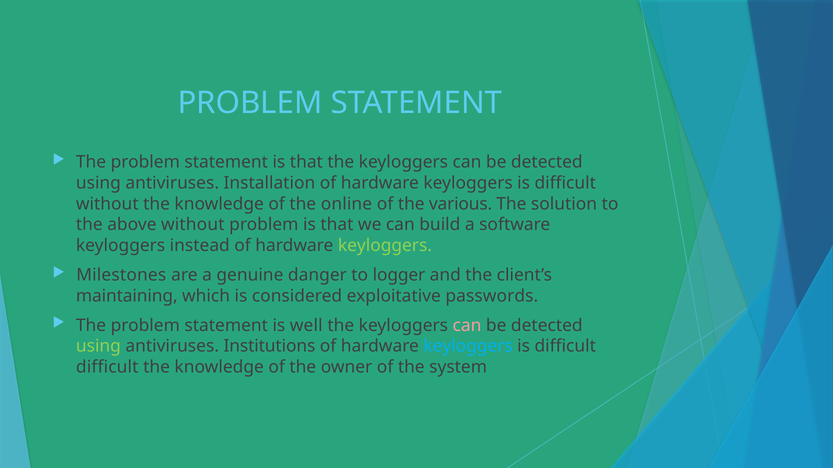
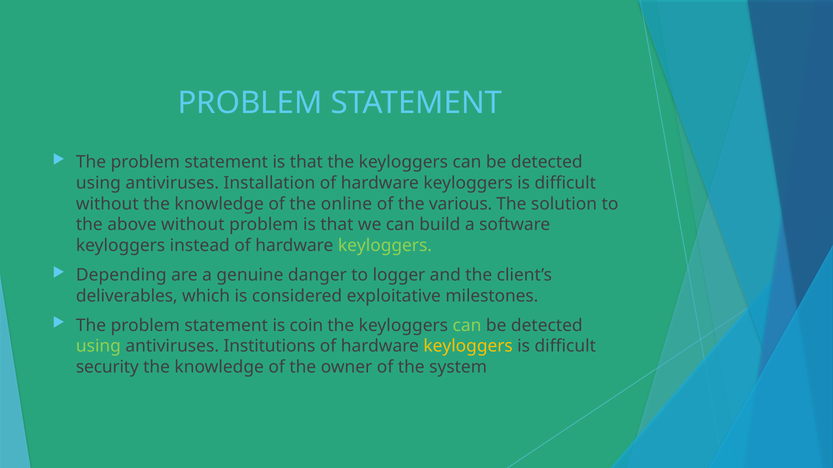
Milestones: Milestones -> Depending (121, 275)
maintaining: maintaining -> deliverables (127, 296)
passwords: passwords -> milestones (492, 296)
well: well -> coin (306, 326)
can colour: pink -> light green (467, 326)
keyloggers colour: light blue -> yellow (468, 347)
difficult: difficult -> security (107, 367)
